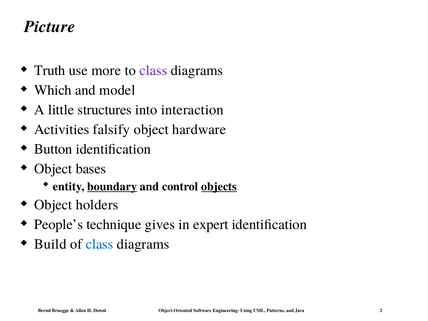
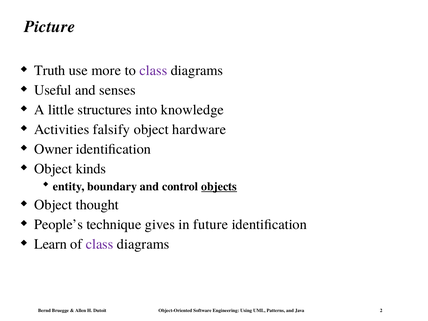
Which: Which -> Useful (53, 90)
model: model -> senses (117, 90)
interaction: interaction -> knowledge (192, 110)
Button: Button -> Owner (53, 149)
bases: bases -> kinds (91, 169)
boundary underline: present -> none (112, 186)
holders: holders -> thought (97, 205)
expert: expert -> future (211, 225)
Build: Build -> Learn (51, 244)
class colour: blue -> purple (100, 244)
